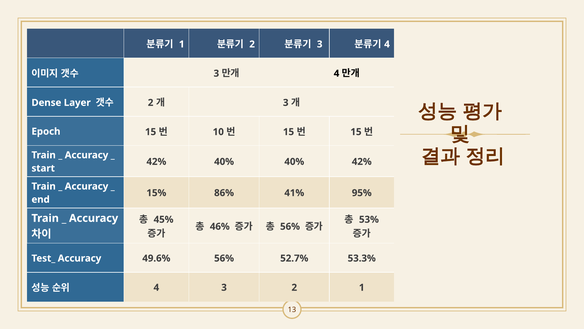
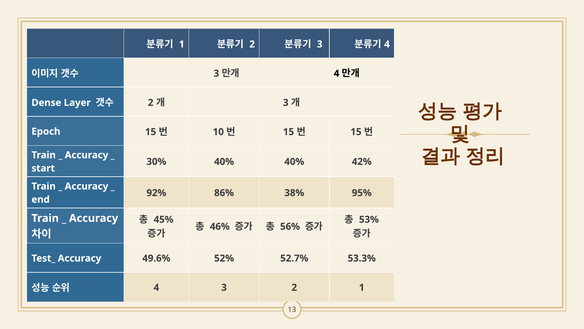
42%: 42% -> 30% (156, 161)
15%: 15% -> 92% (156, 193)
41%: 41% -> 38% (294, 193)
49.6% 56%: 56% -> 52% (224, 258)
